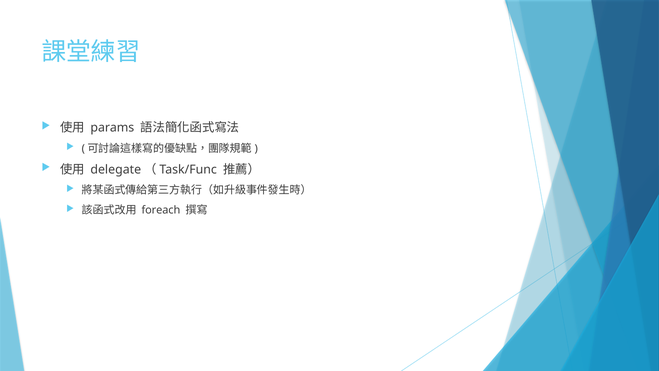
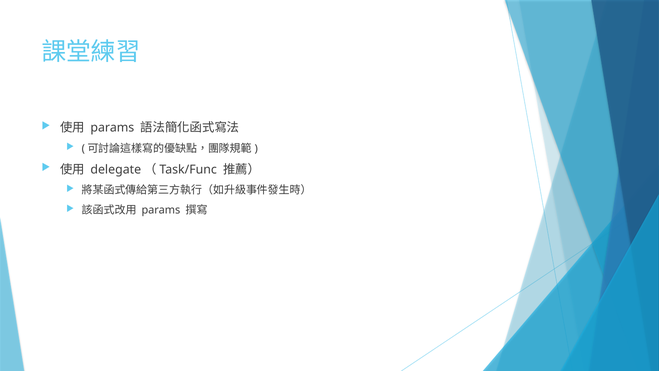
foreach: foreach -> params (161, 210)
